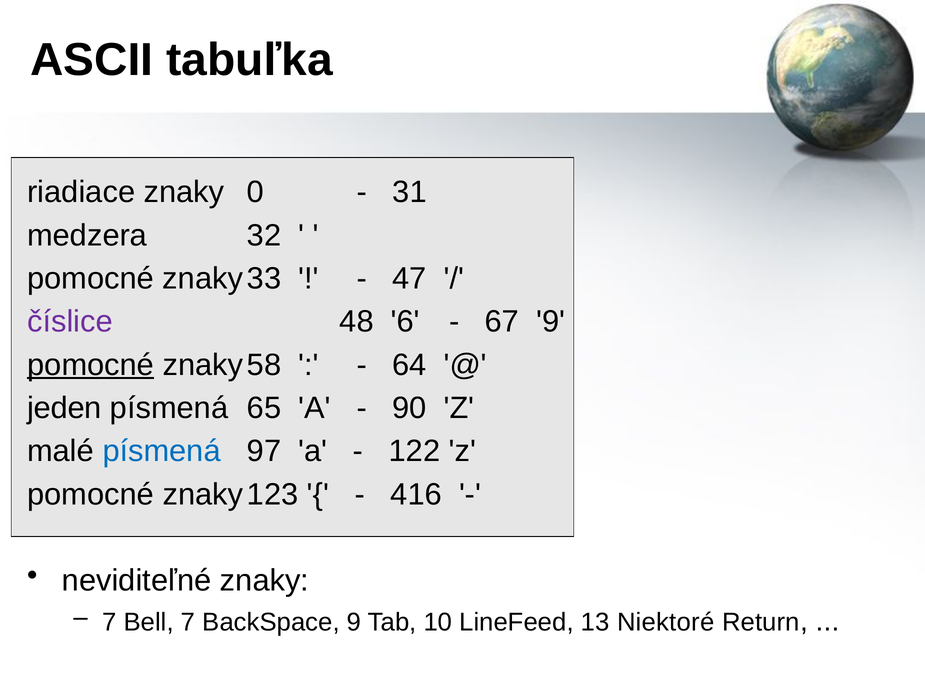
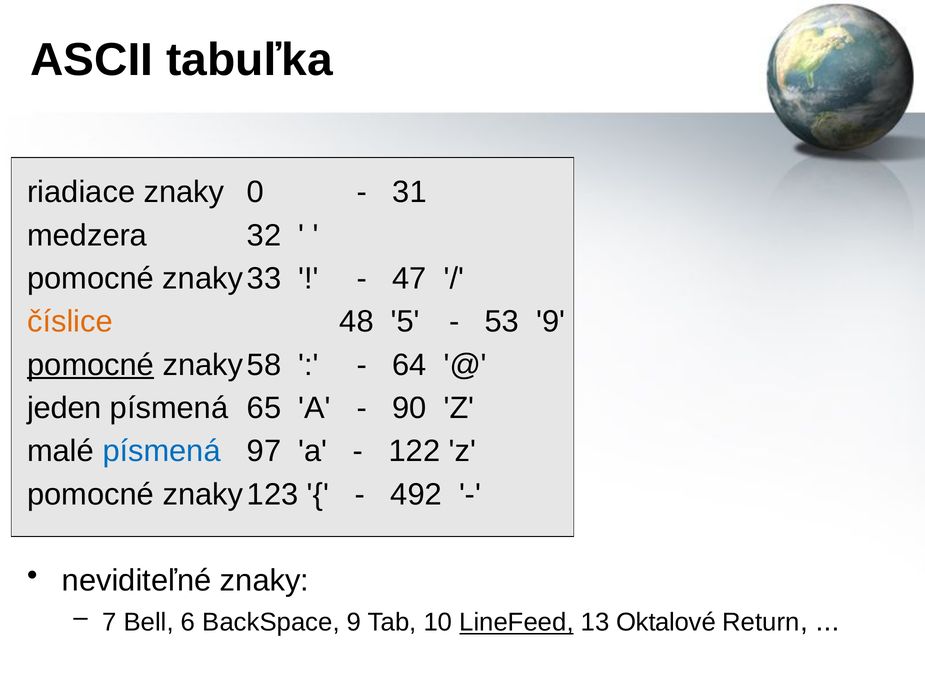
číslice colour: purple -> orange (70, 322)
6: 6 -> 5 (405, 322)
67: 67 -> 53 (502, 322)
416: 416 -> 492 (416, 494)
Bell 7: 7 -> 6 (188, 622)
LineFeed underline: none -> present (516, 622)
Niektoré: Niektoré -> Oktalové (666, 622)
